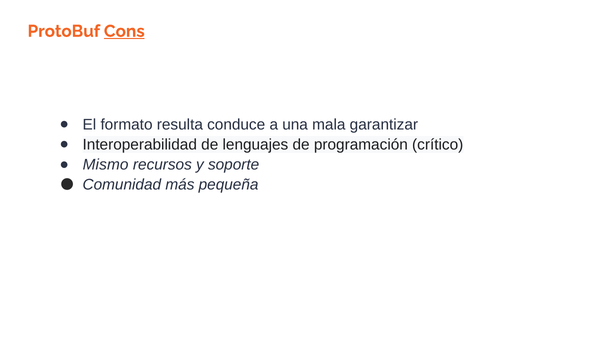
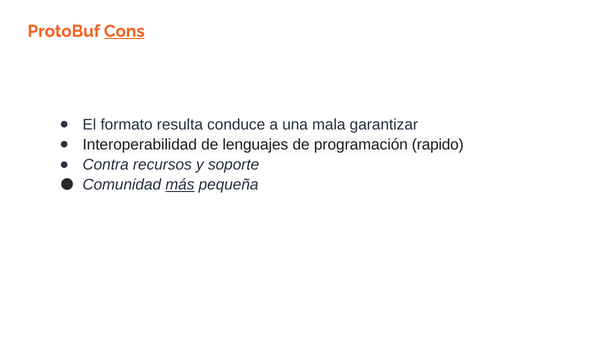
crítico: crítico -> rapido (438, 145)
Mismo: Mismo -> Contra (106, 165)
más underline: none -> present (180, 185)
